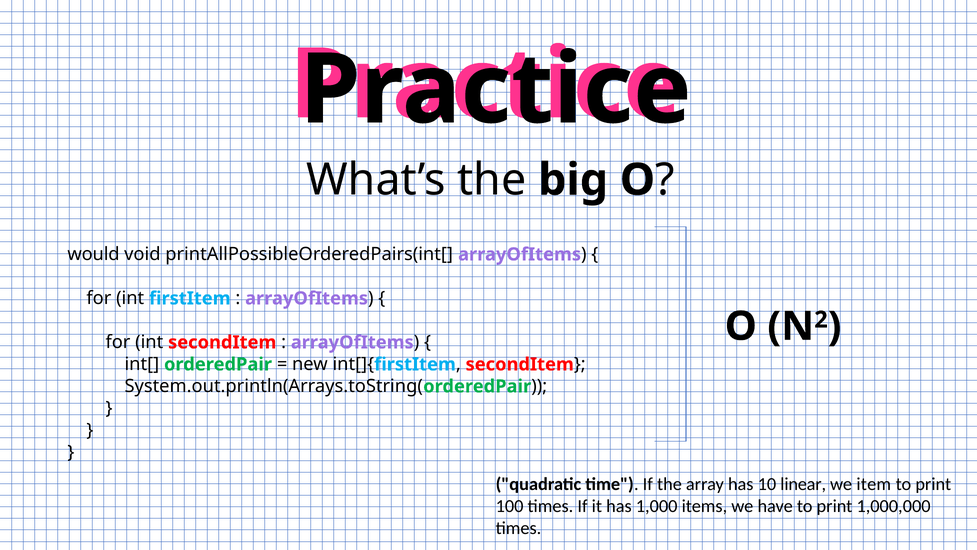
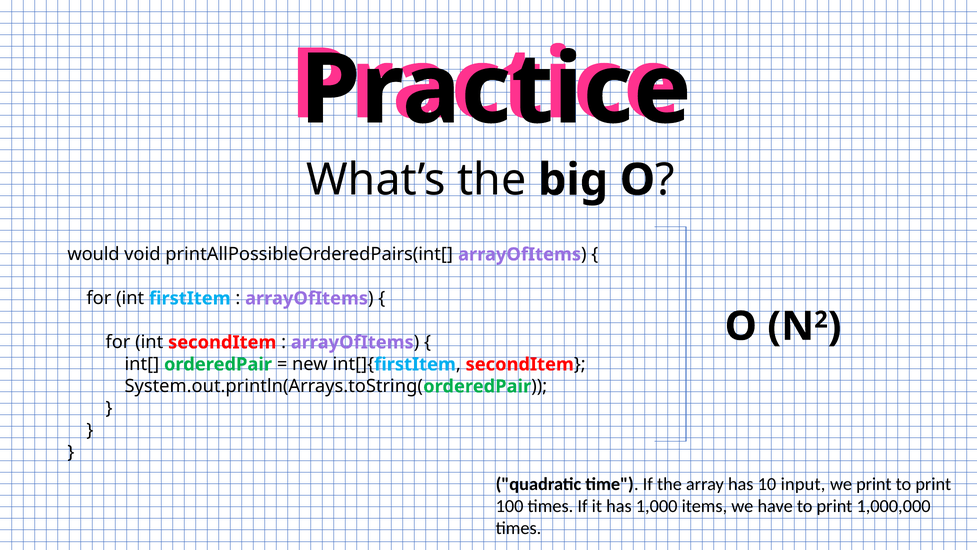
linear: linear -> input (803, 484)
we item: item -> print (874, 484)
